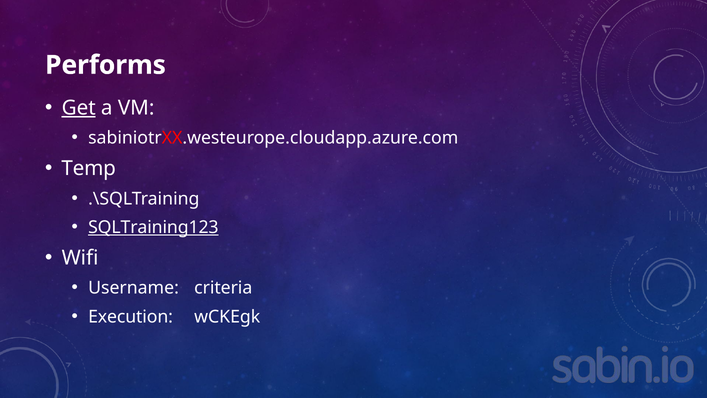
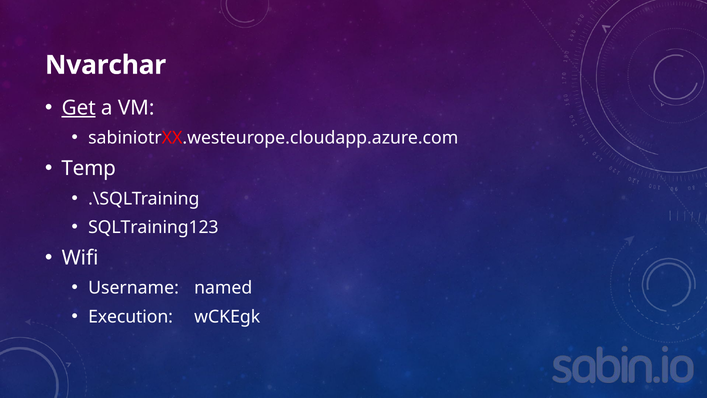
Performs: Performs -> Nvarchar (106, 65)
SQLTraining123 underline: present -> none (153, 227)
criteria: criteria -> named (223, 288)
